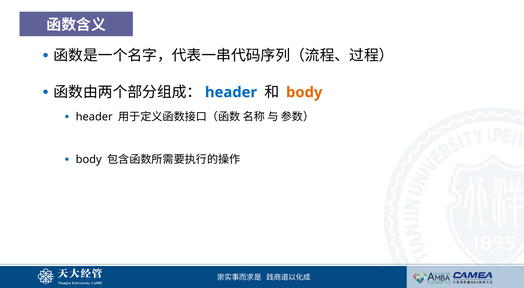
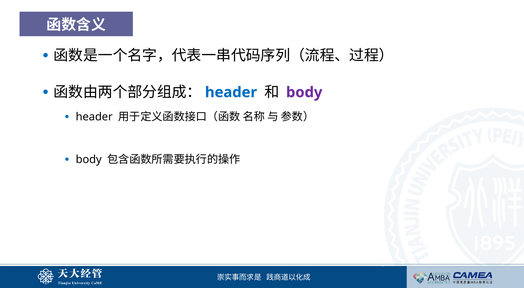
body colour: orange -> purple (304, 92)
